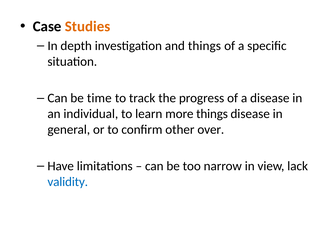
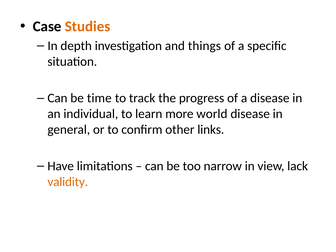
more things: things -> world (212, 114)
over: over -> links (211, 130)
validity colour: blue -> orange (68, 182)
